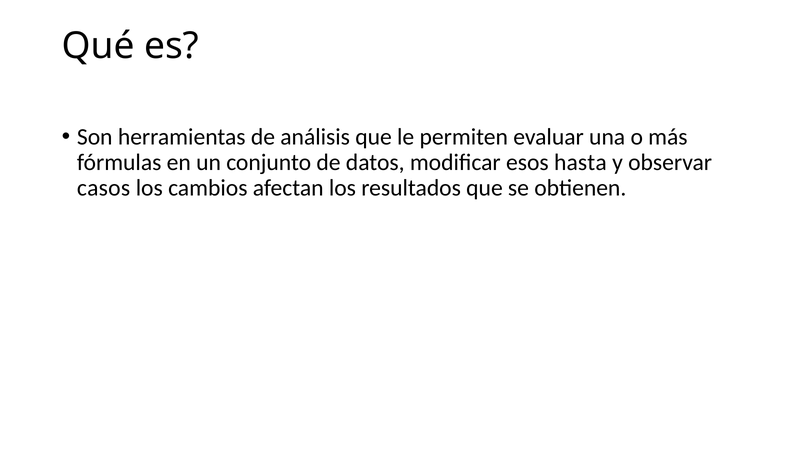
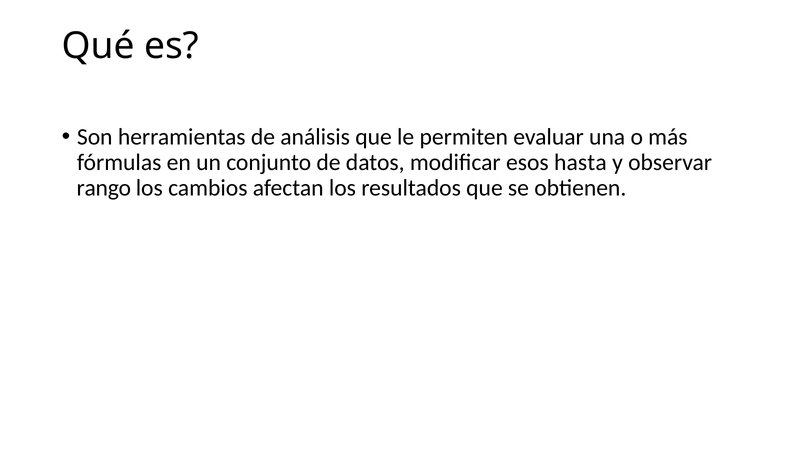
casos: casos -> rango (104, 188)
